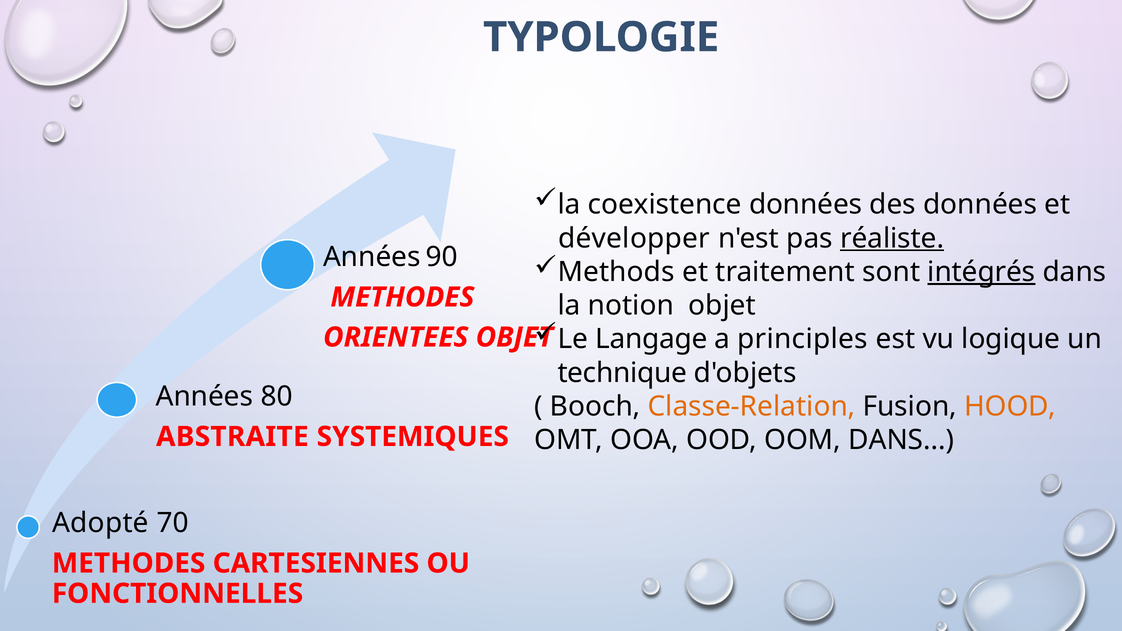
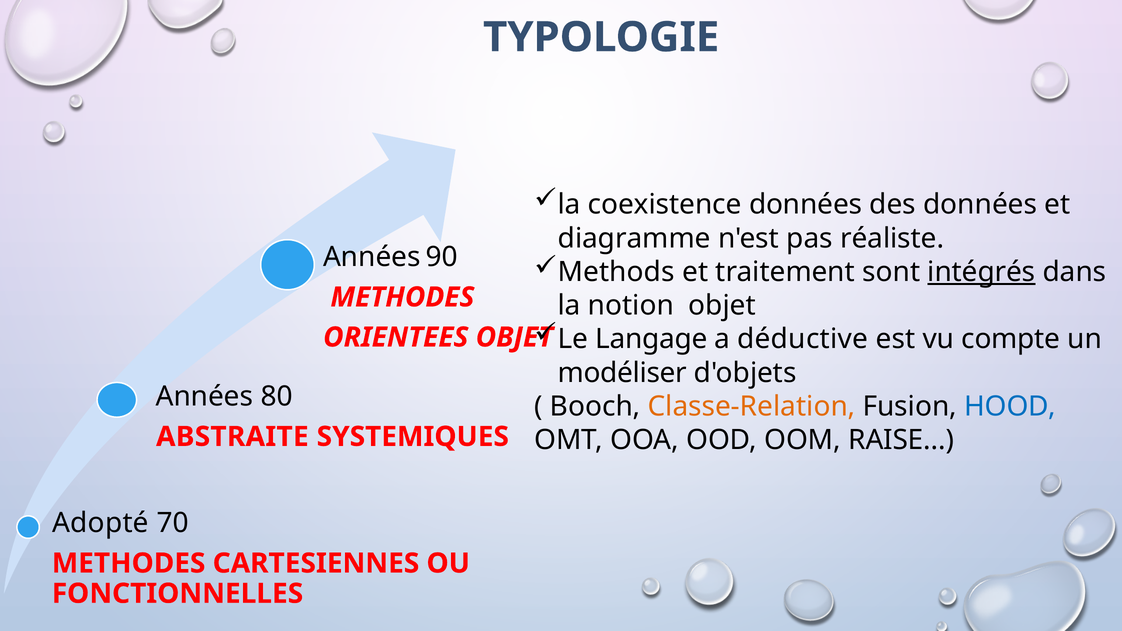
développer: développer -> diagramme (634, 238)
réaliste underline: present -> none (892, 238)
principles: principles -> déductive (803, 339)
logique: logique -> compte (1011, 339)
technique: technique -> modéliser (622, 373)
HOOD colour: orange -> blue (1010, 407)
OOM DANS: DANS -> RAISE (901, 440)
